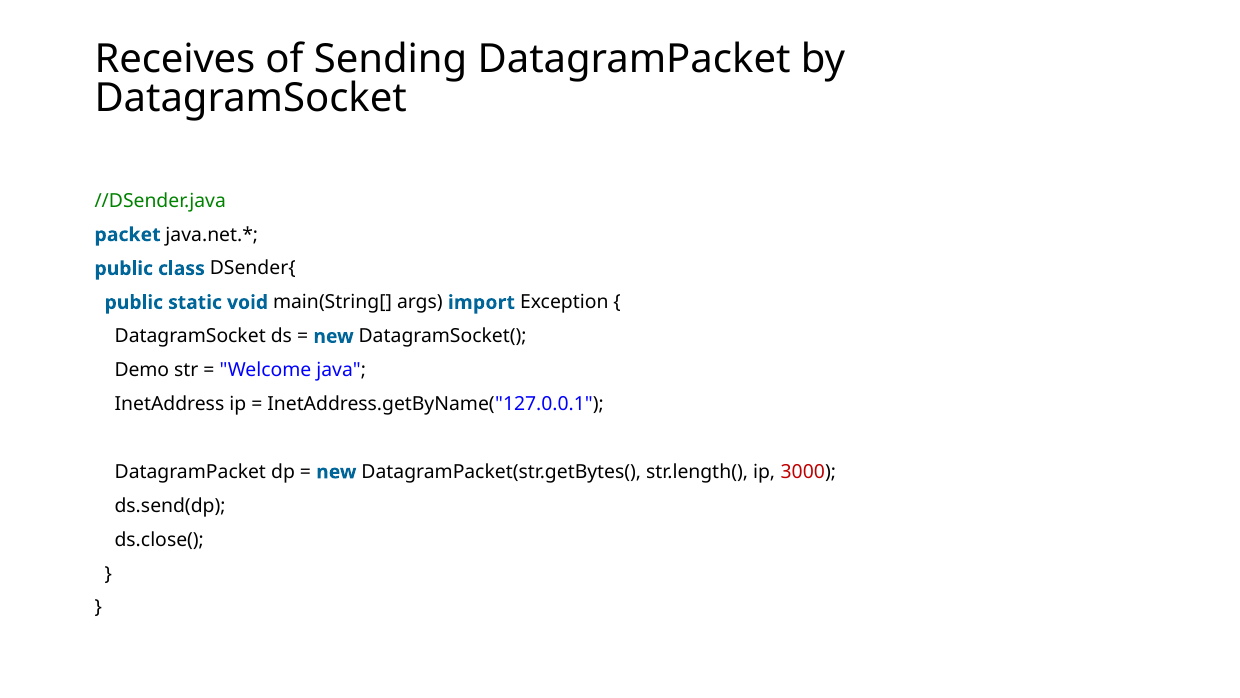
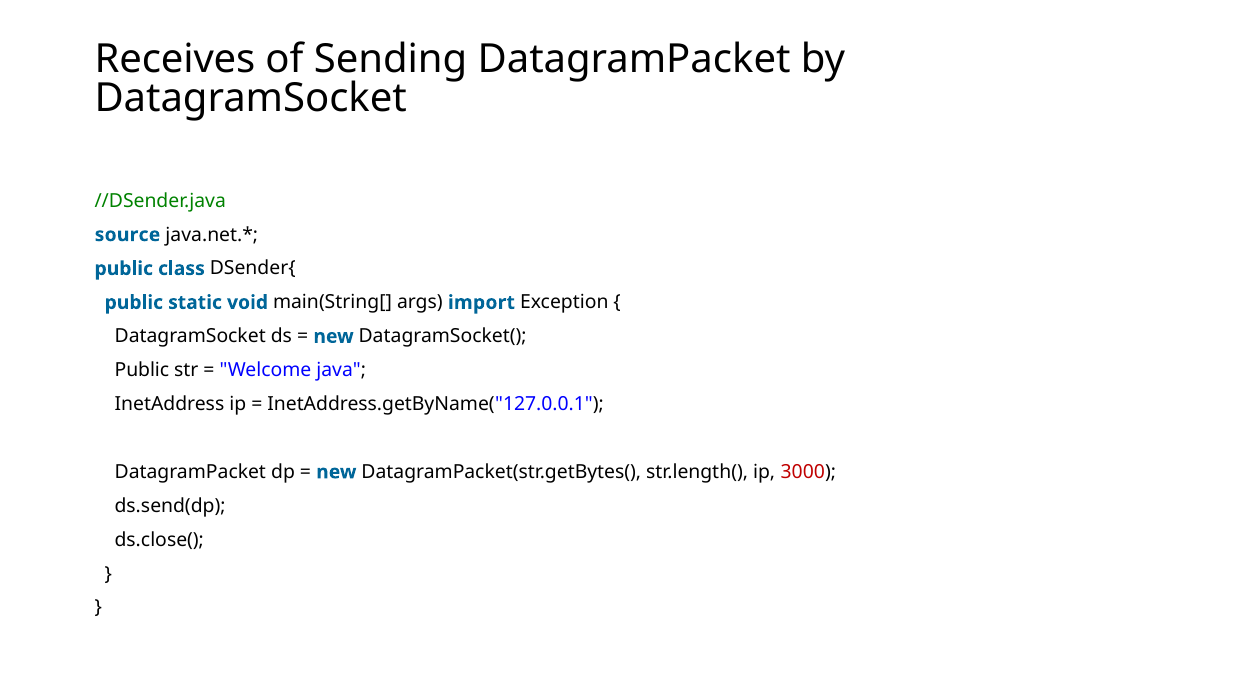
packet: packet -> source (127, 235)
Demo: Demo -> Public (142, 370)
